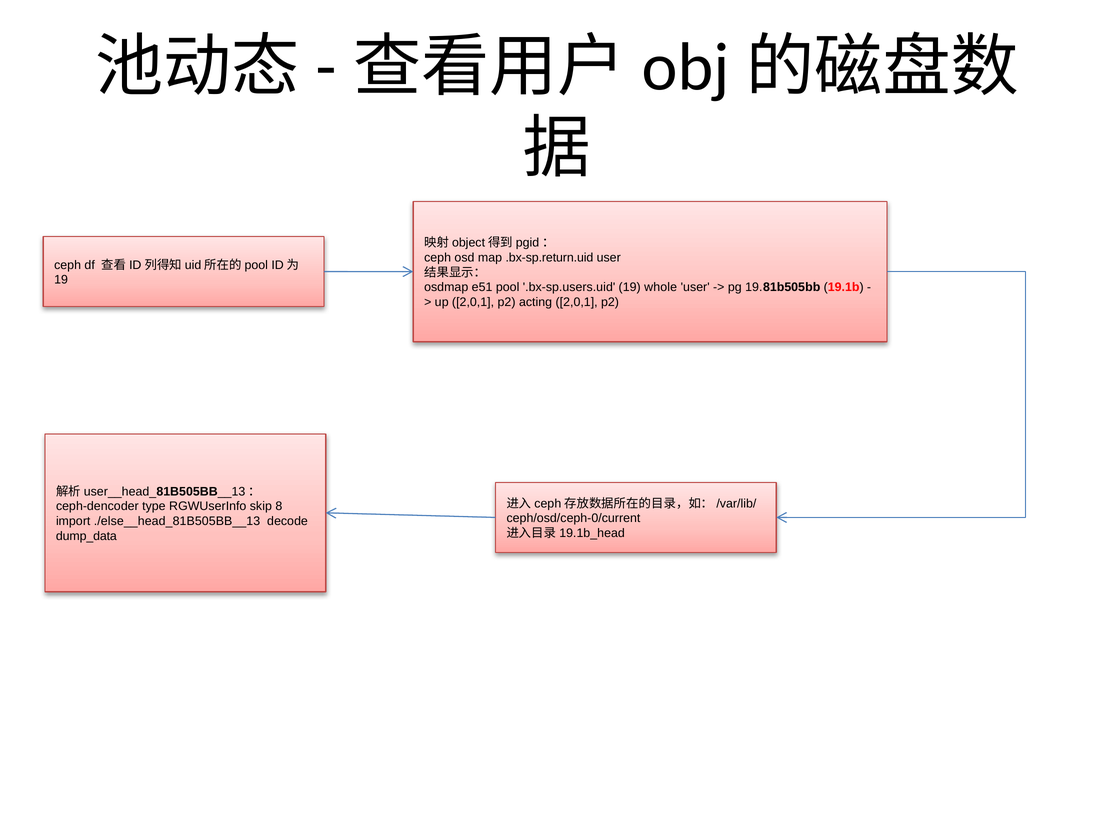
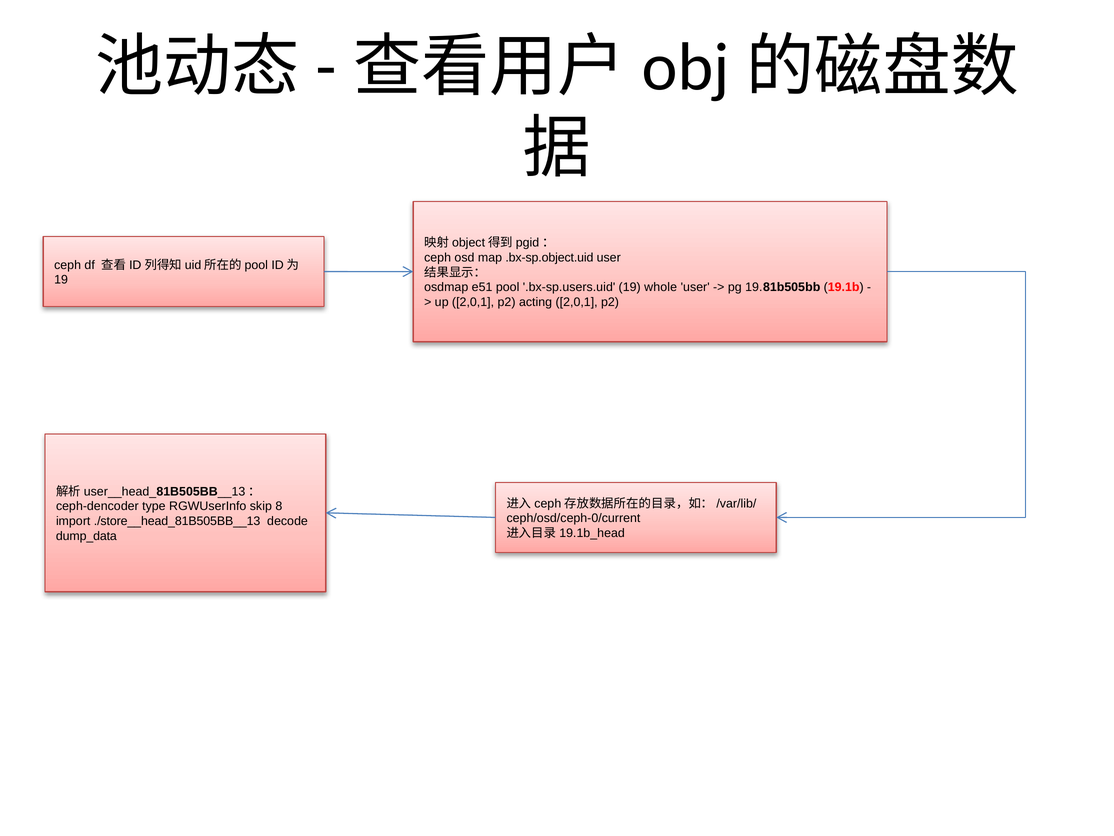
.bx-sp.return.uid: .bx-sp.return.uid -> .bx-sp.object.uid (549, 257)
./else__head_81B505BB__13: ./else__head_81B505BB__13 -> ./store__head_81B505BB__13 (177, 521)
